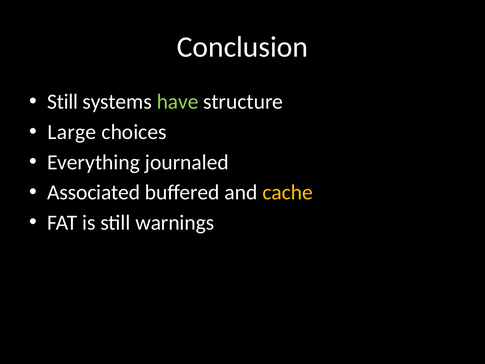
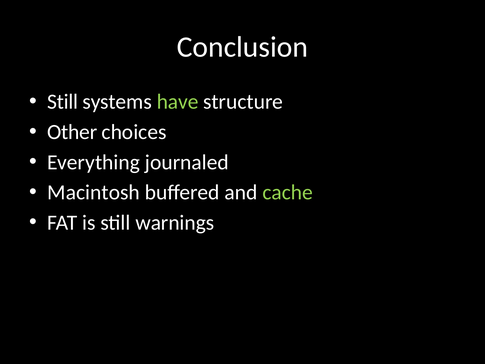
Large: Large -> Other (72, 132)
Associated: Associated -> Macintosh (94, 192)
cache colour: yellow -> light green (288, 192)
